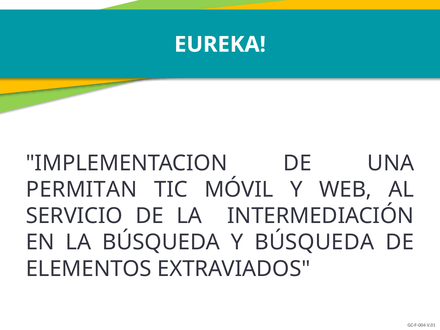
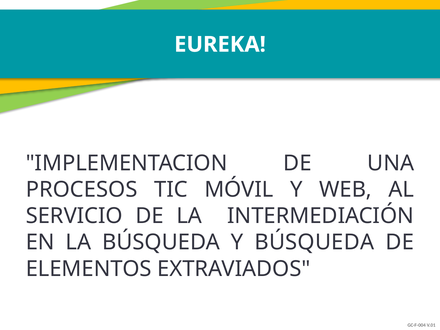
PERMITAN: PERMITAN -> PROCESOS (82, 190)
